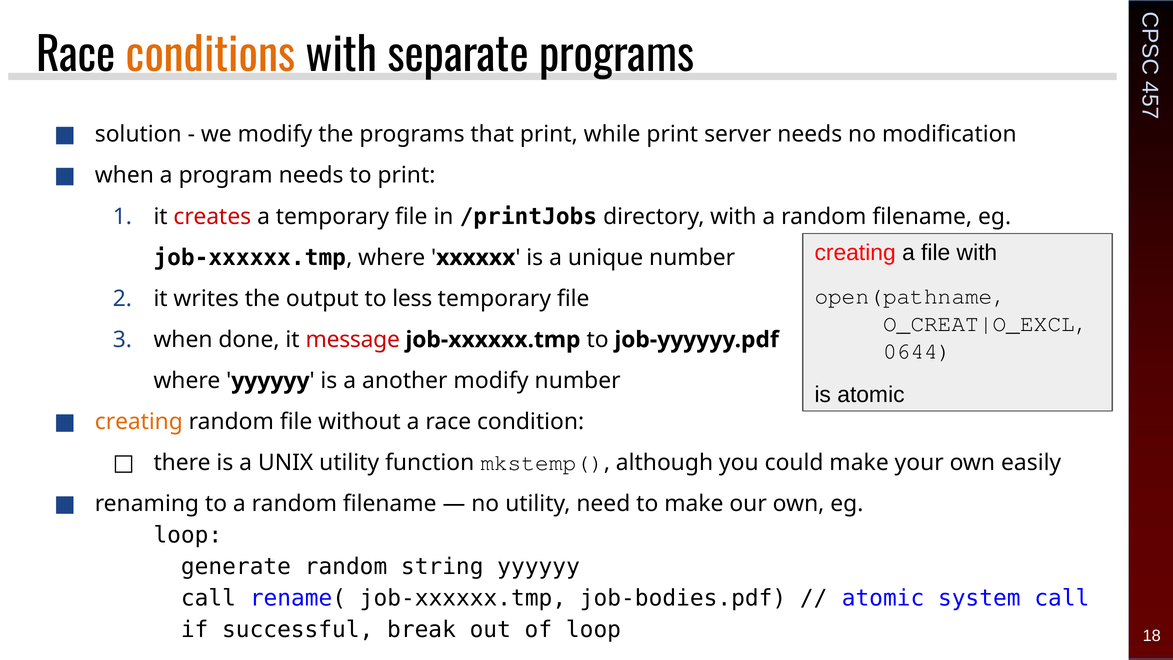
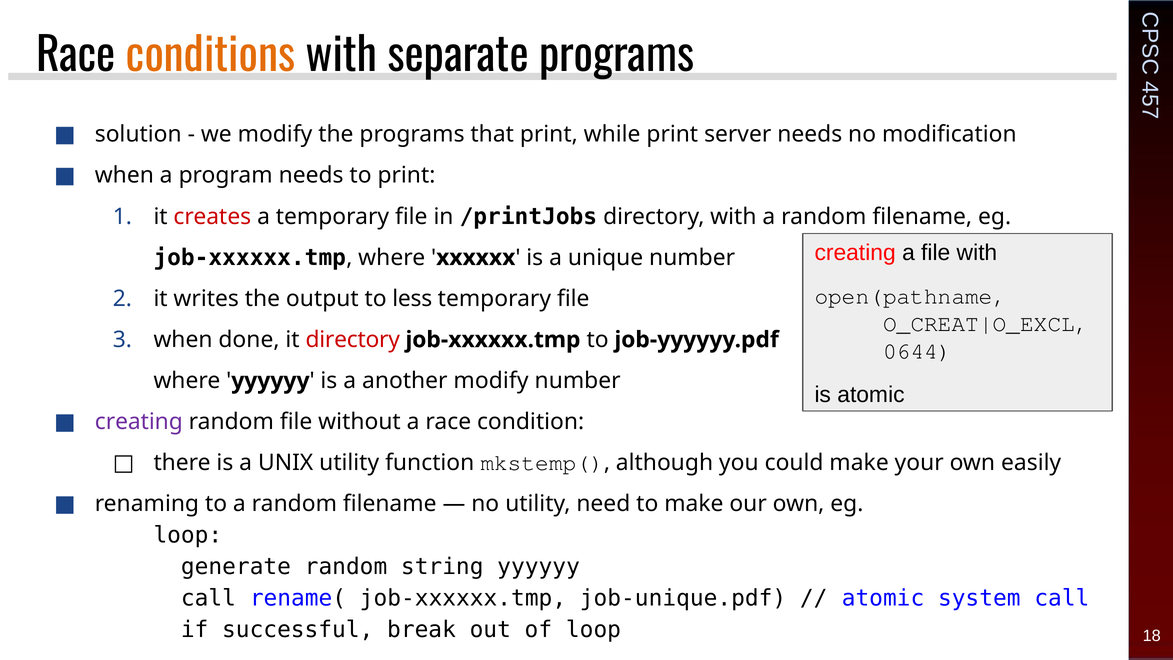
it message: message -> directory (353, 340)
creating colour: orange -> purple (139, 422)
job-bodies.pdf: job-bodies.pdf -> job-unique.pdf (683, 598)
